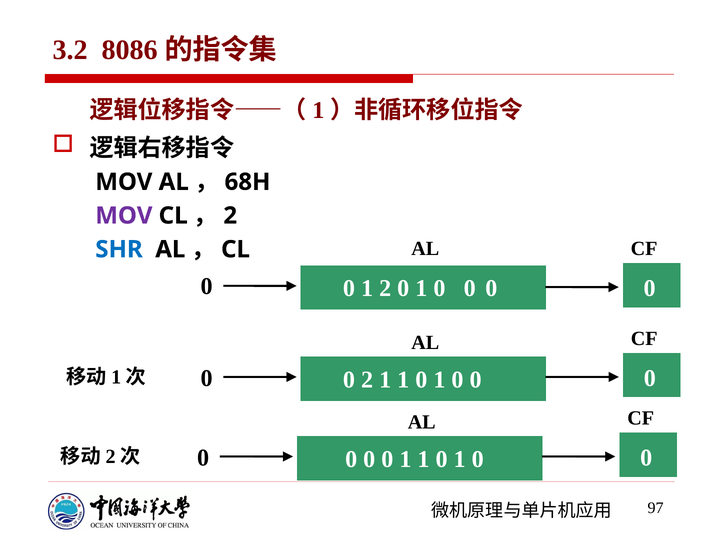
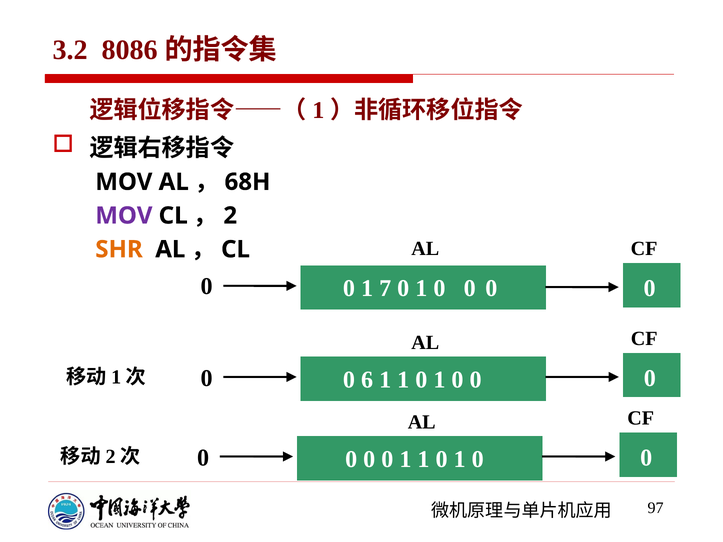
SHR colour: blue -> orange (119, 249)
1 2: 2 -> 7 (385, 289)
0 2: 2 -> 6 (367, 380)
